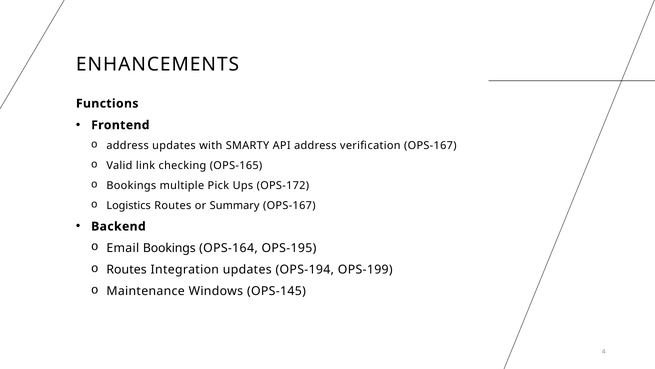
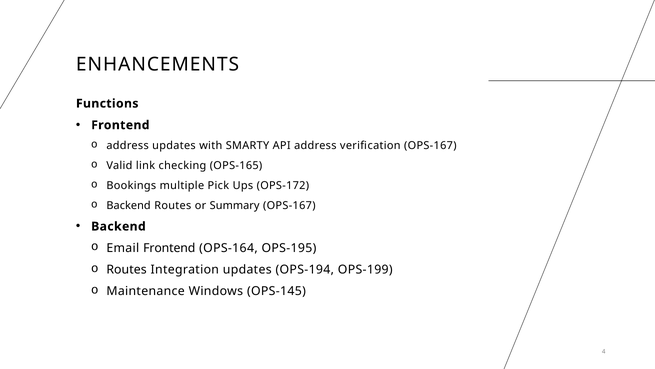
Logistics: Logistics -> Backend (129, 205)
Email Bookings: Bookings -> Frontend (169, 248)
